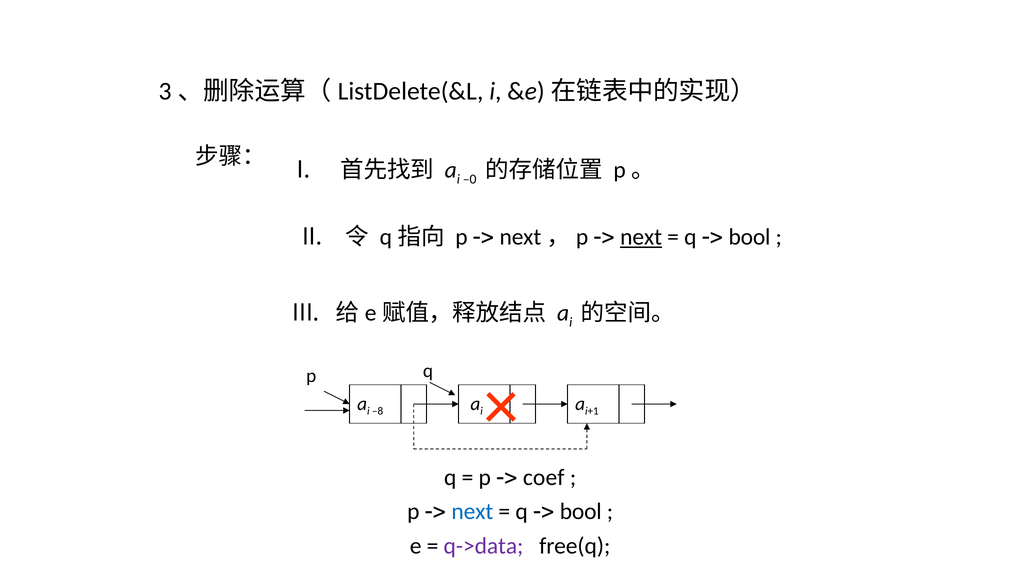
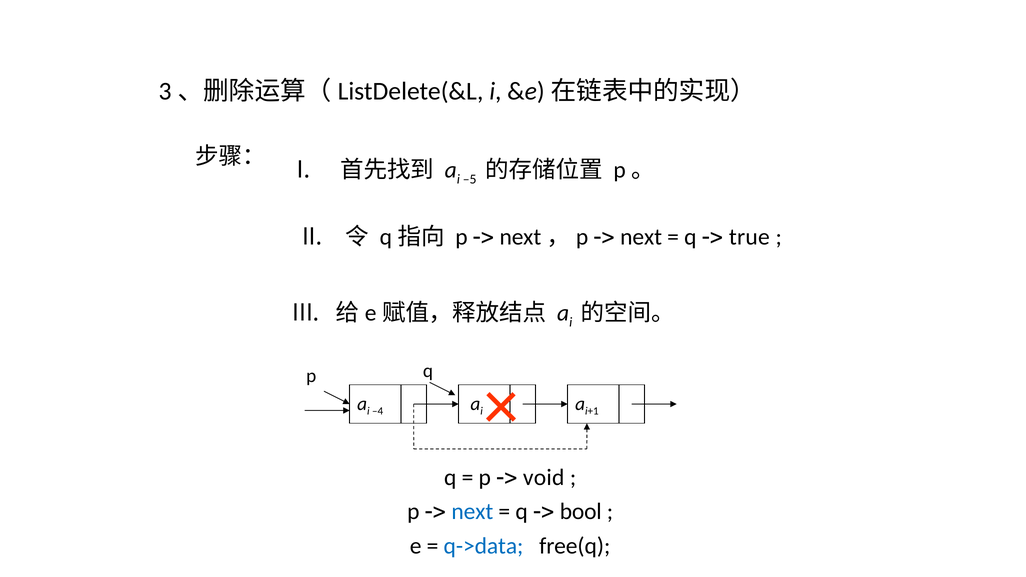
–0: –0 -> –5 (470, 179)
next underline: present -> none (641, 237)
bool: bool -> true (749, 237)
–8: –8 -> –4 (378, 411)
coef: coef -> void (544, 477)
q->data colour: purple -> blue (483, 546)
